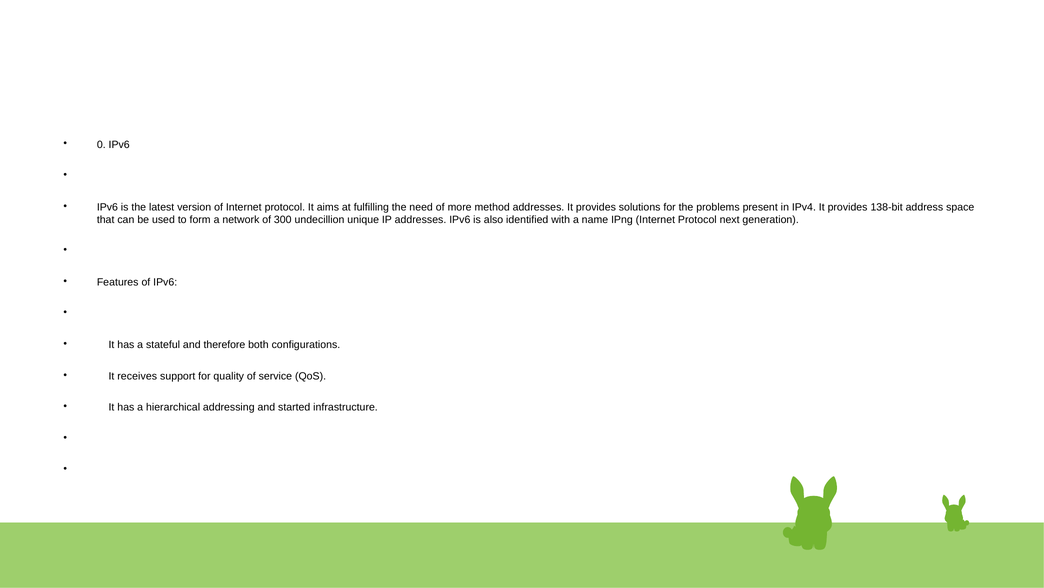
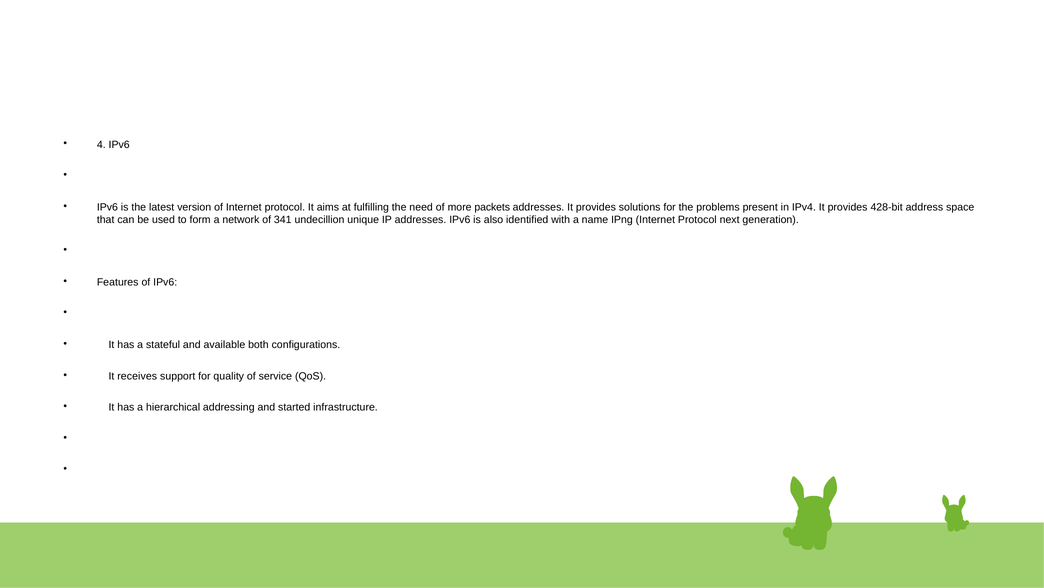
0: 0 -> 4 (101, 144)
method: method -> packets (492, 207)
138-bit: 138-bit -> 428-bit (887, 207)
300: 300 -> 341 (283, 220)
therefore: therefore -> available (224, 344)
